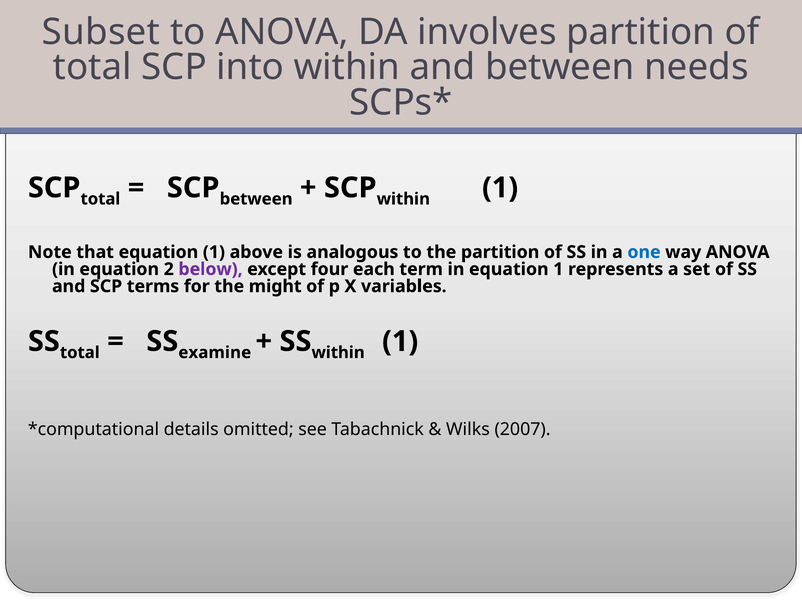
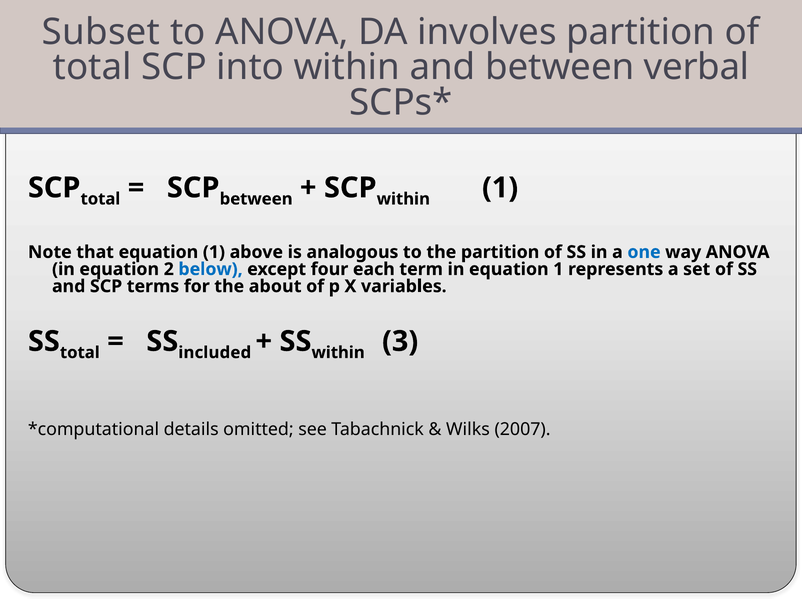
needs: needs -> verbal (697, 67)
below colour: purple -> blue (211, 269)
might: might -> about (275, 287)
examine: examine -> included (215, 353)
SS within 1: 1 -> 3 (400, 342)
